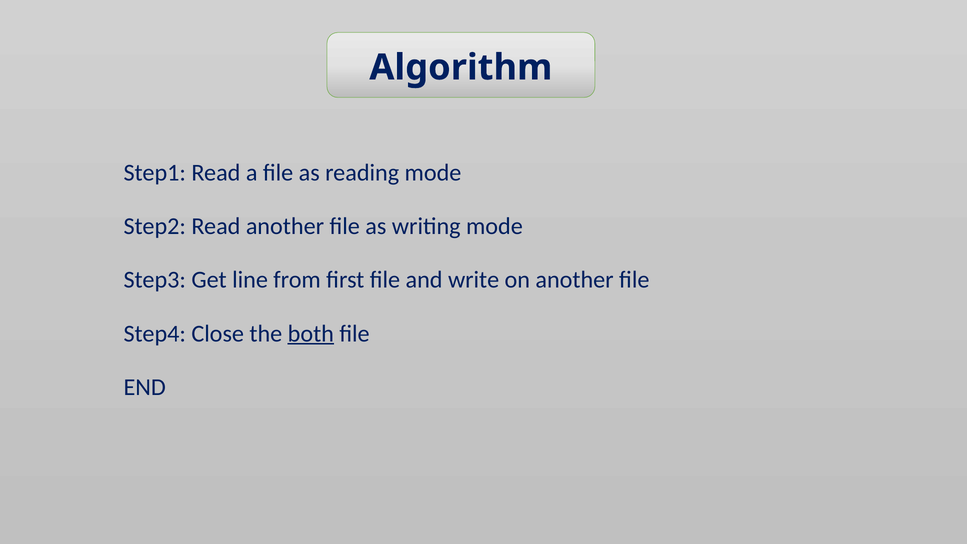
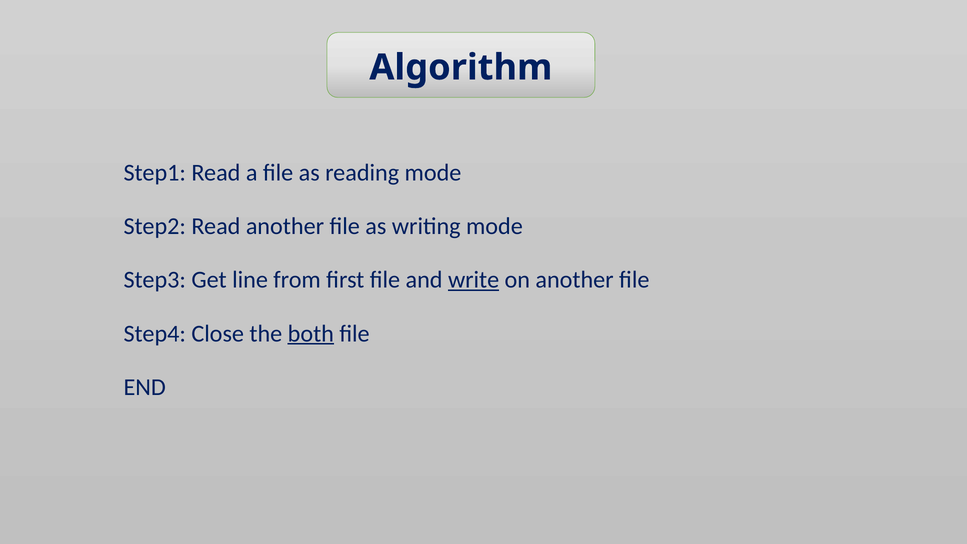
write underline: none -> present (474, 280)
